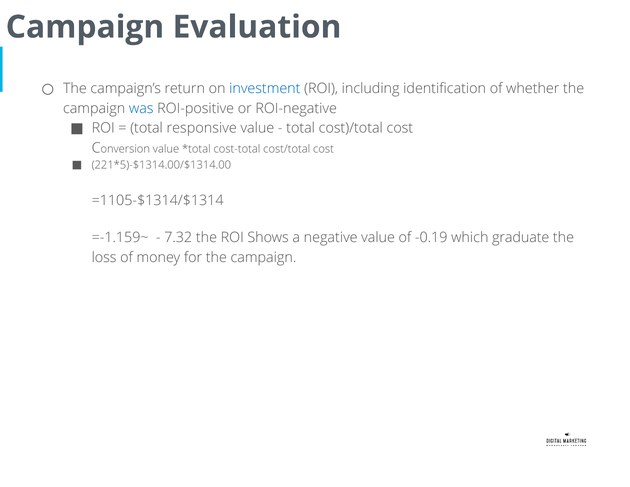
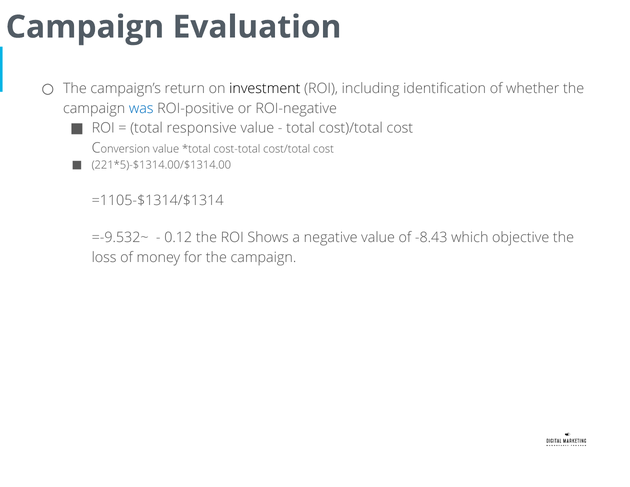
investment colour: blue -> black (265, 88)
=-1.159~: =-1.159~ -> =-9.532~ (120, 238)
7.32: 7.32 -> 0.12 (178, 238)
-0.19: -0.19 -> -8.43 (431, 238)
graduate: graduate -> objective (521, 238)
